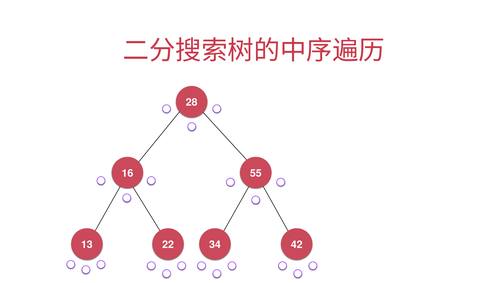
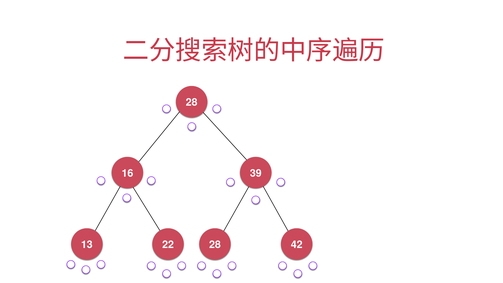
55: 55 -> 39 (256, 173)
22 34: 34 -> 28 (215, 245)
